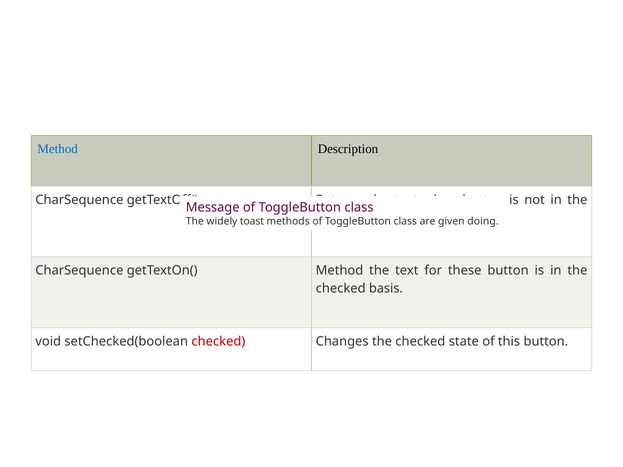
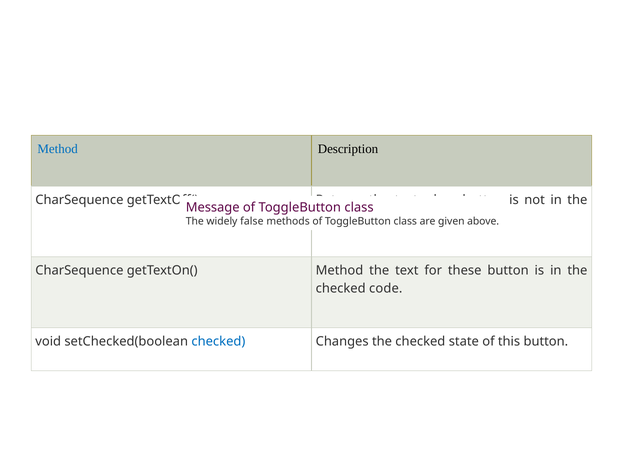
toast: toast -> false (252, 222)
doing: doing -> above (483, 222)
basis: basis -> code (386, 289)
checked colour: red -> blue (218, 342)
